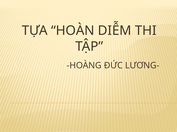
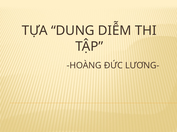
HOÀN: HOÀN -> DUNG (73, 31)
